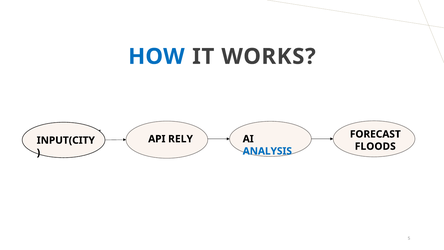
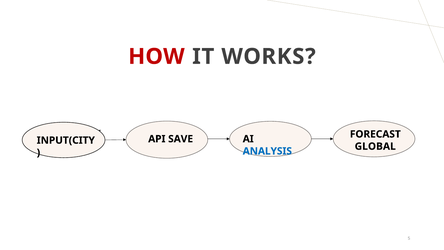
HOW colour: blue -> red (156, 56)
RELY: RELY -> SAVE (181, 139)
FLOODS: FLOODS -> GLOBAL (375, 146)
